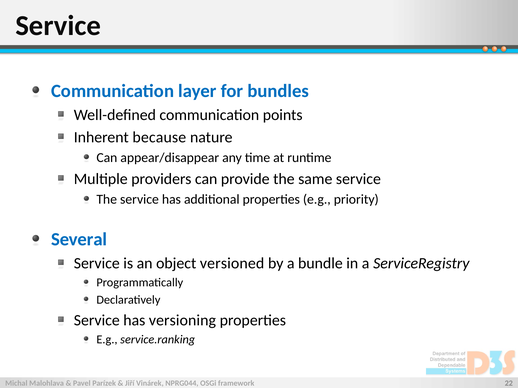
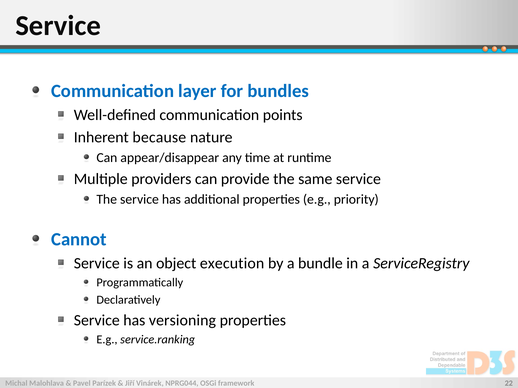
Several: Several -> Cannot (79, 240)
versioned: versioned -> execution (232, 264)
